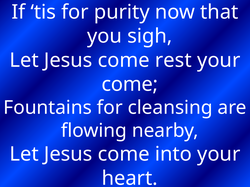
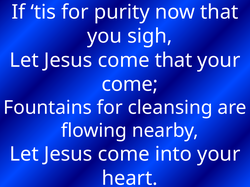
come rest: rest -> that (174, 60)
